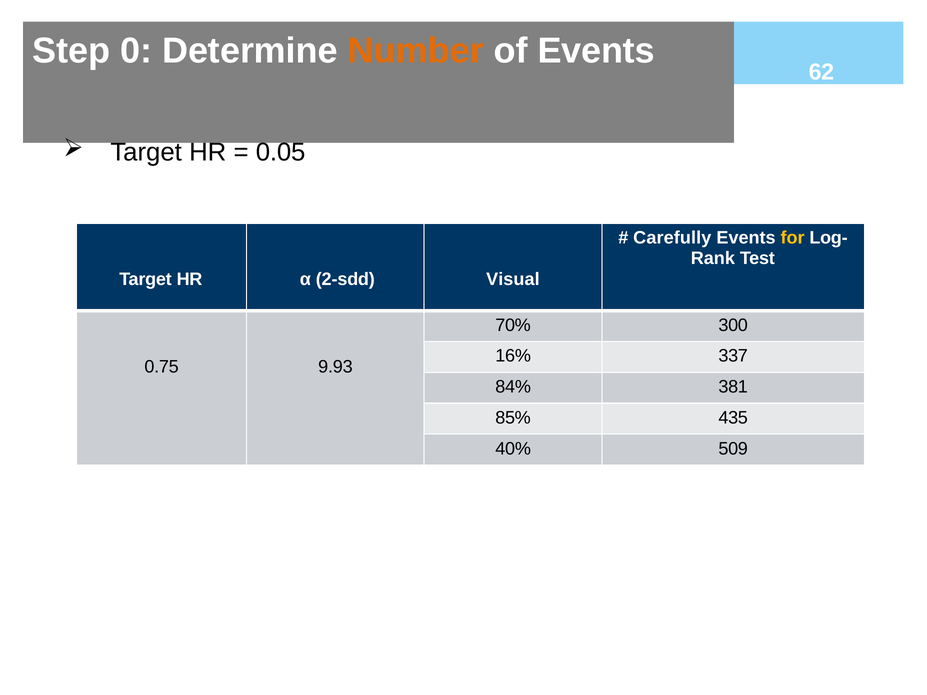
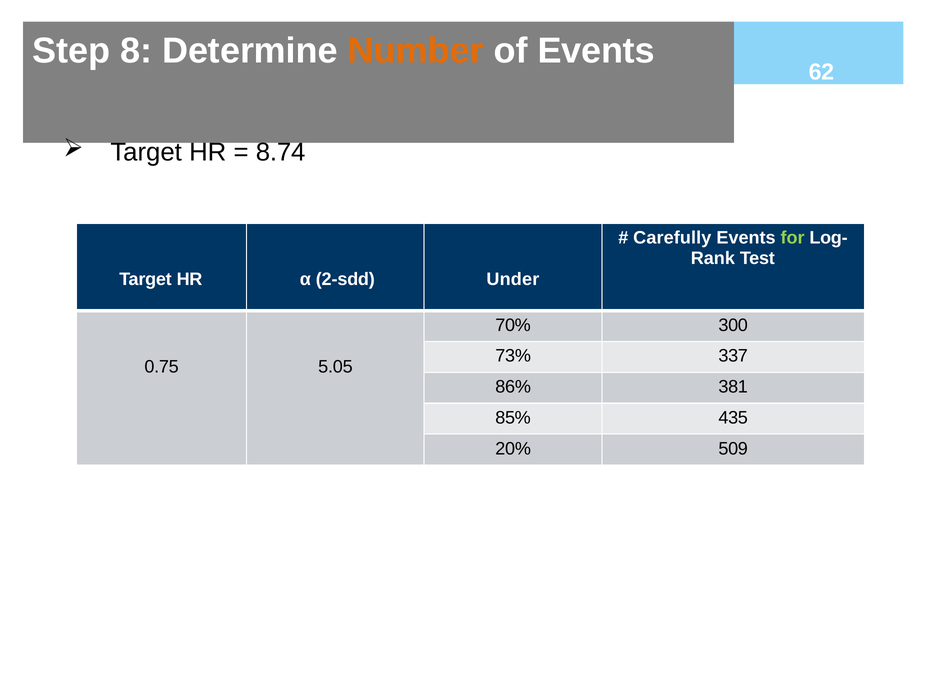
0: 0 -> 8 (136, 51)
0.05: 0.05 -> 8.74 (281, 152)
for colour: yellow -> light green (793, 238)
Visual: Visual -> Under (513, 280)
16%: 16% -> 73% (513, 356)
9.93: 9.93 -> 5.05 (335, 367)
84%: 84% -> 86% (513, 387)
40%: 40% -> 20% (513, 449)
